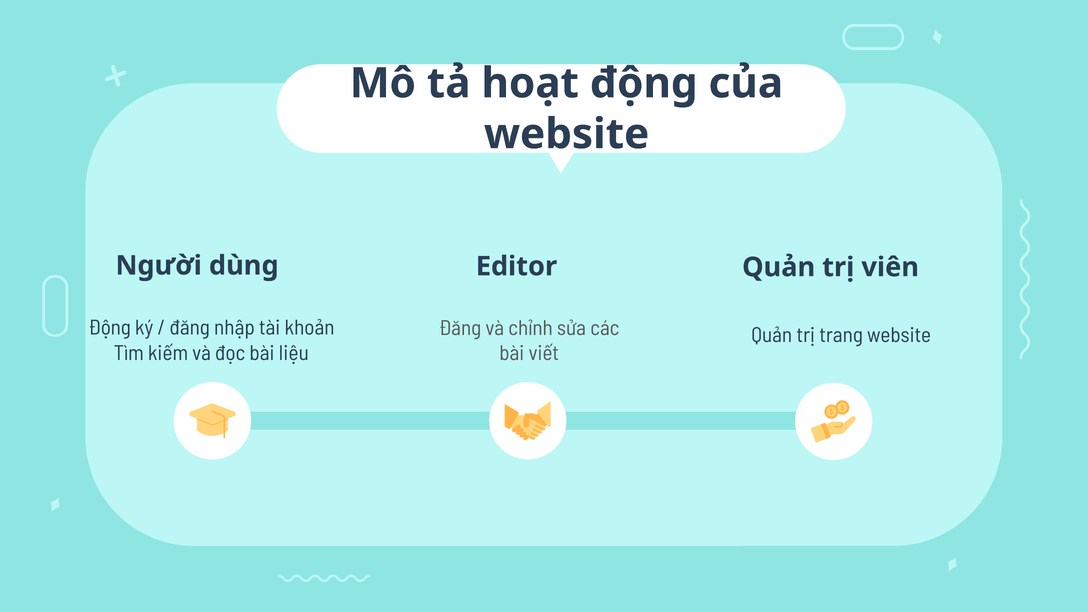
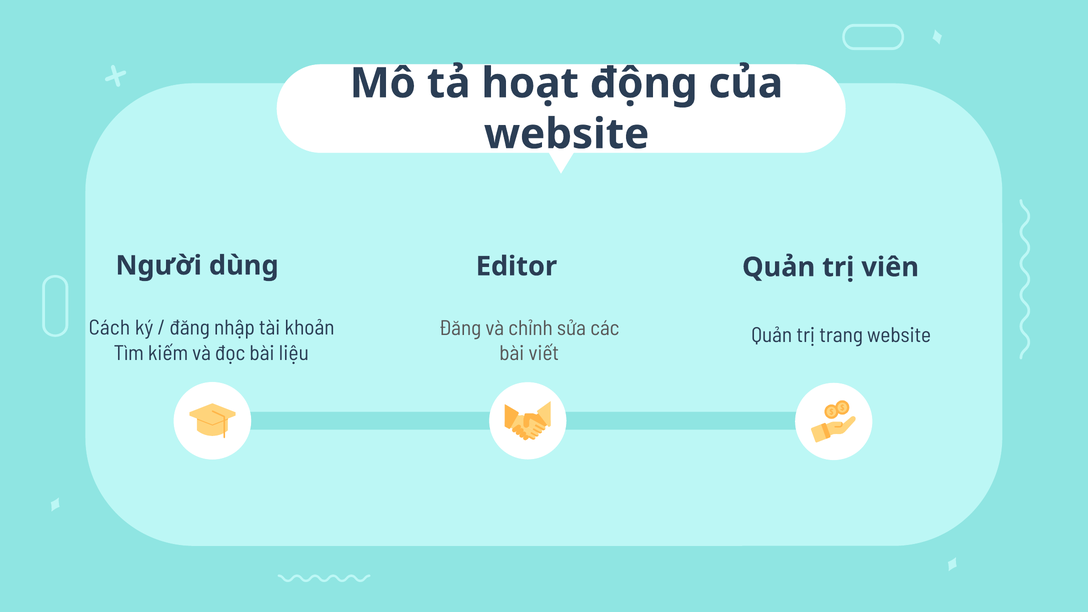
Động: Động -> Cách (109, 328)
